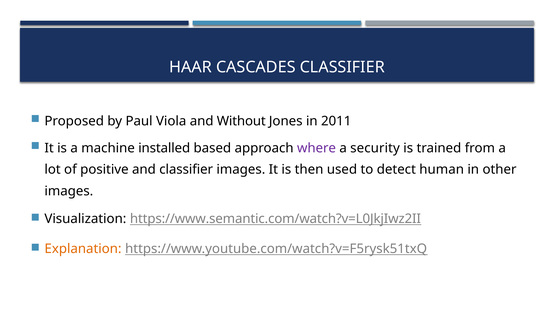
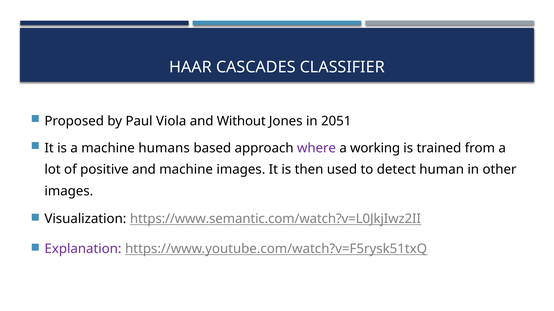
2011: 2011 -> 2051 (336, 121)
installed: installed -> humans (164, 148)
security: security -> working (375, 148)
and classifier: classifier -> machine (186, 170)
Explanation colour: orange -> purple (83, 249)
